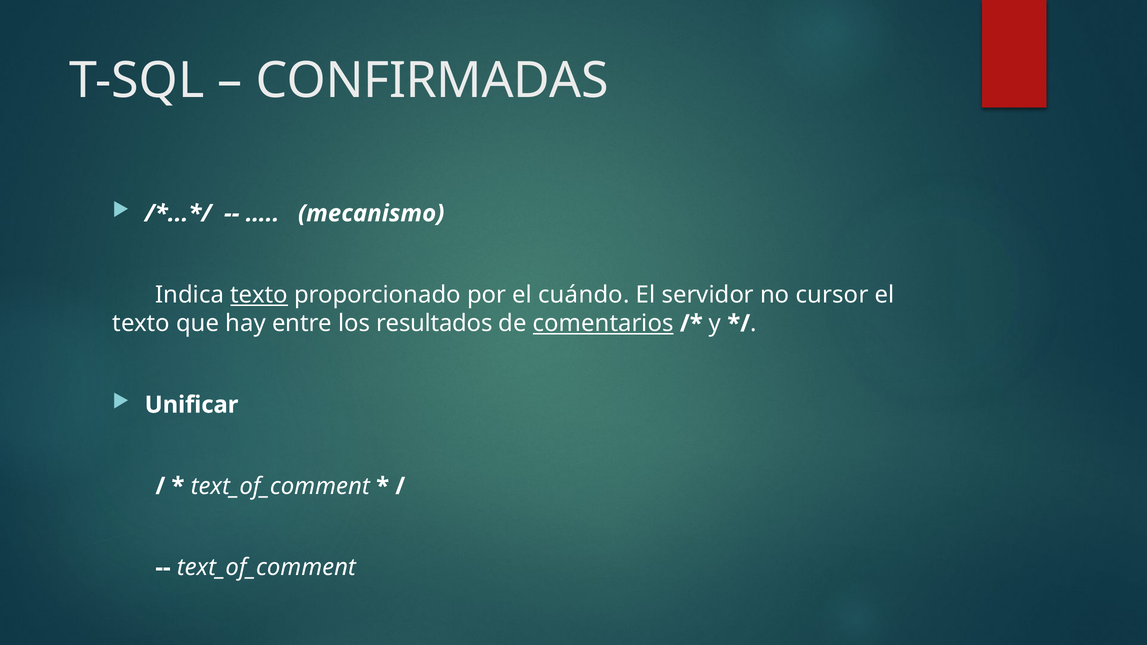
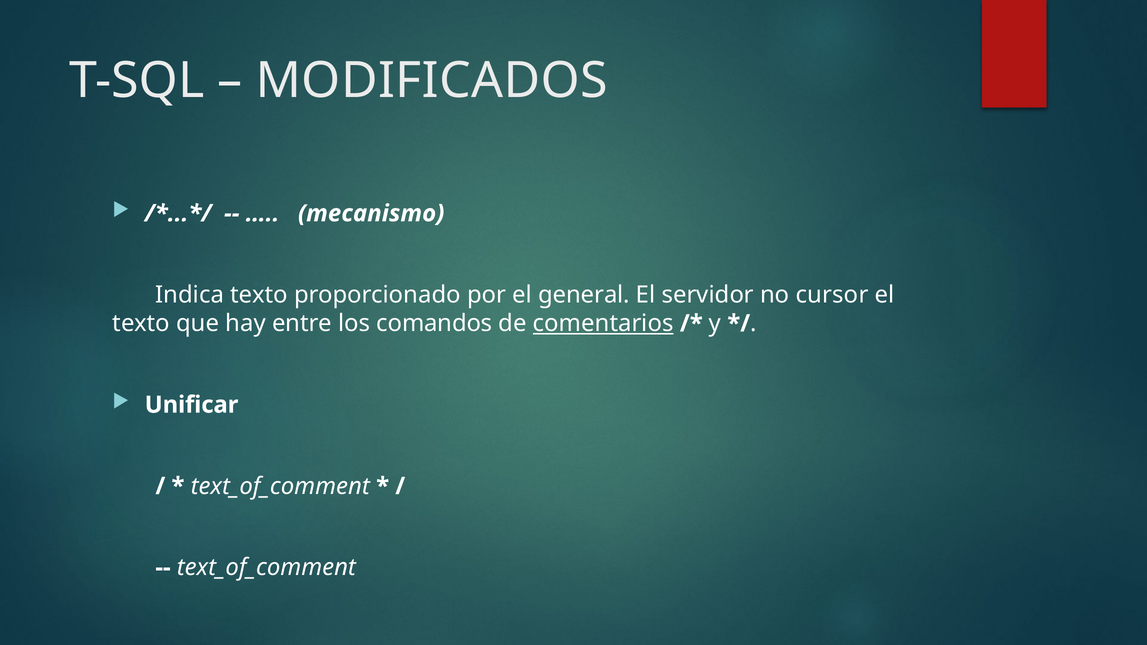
CONFIRMADAS: CONFIRMADAS -> MODIFICADOS (432, 81)
texto underline: present -> none (259, 295)
cuándo: cuándo -> general (584, 295)
resultados: resultados -> comandos (434, 324)
